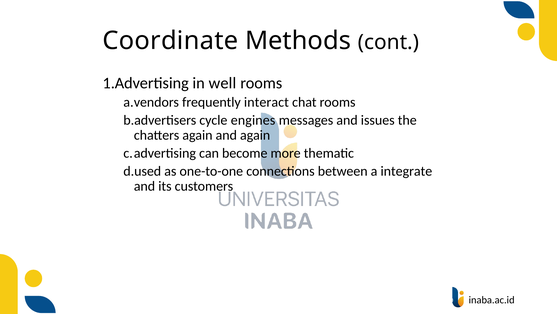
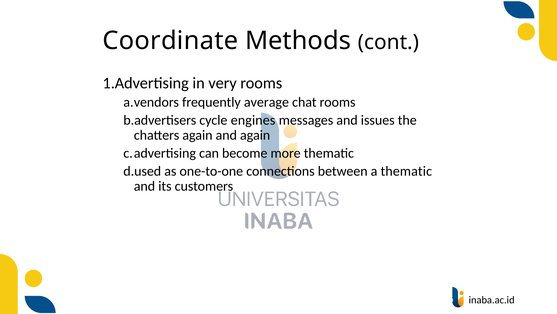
well: well -> very (223, 83)
interact: interact -> average (266, 102)
a integrate: integrate -> thematic (406, 171)
